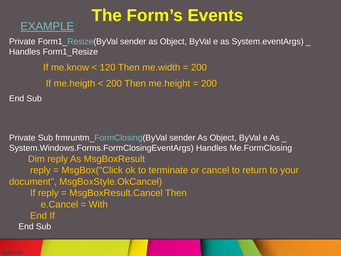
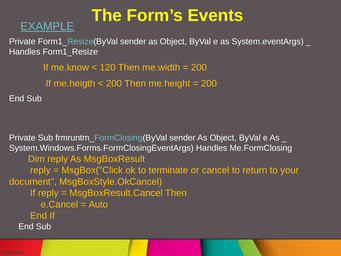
With: With -> Auto (98, 204)
